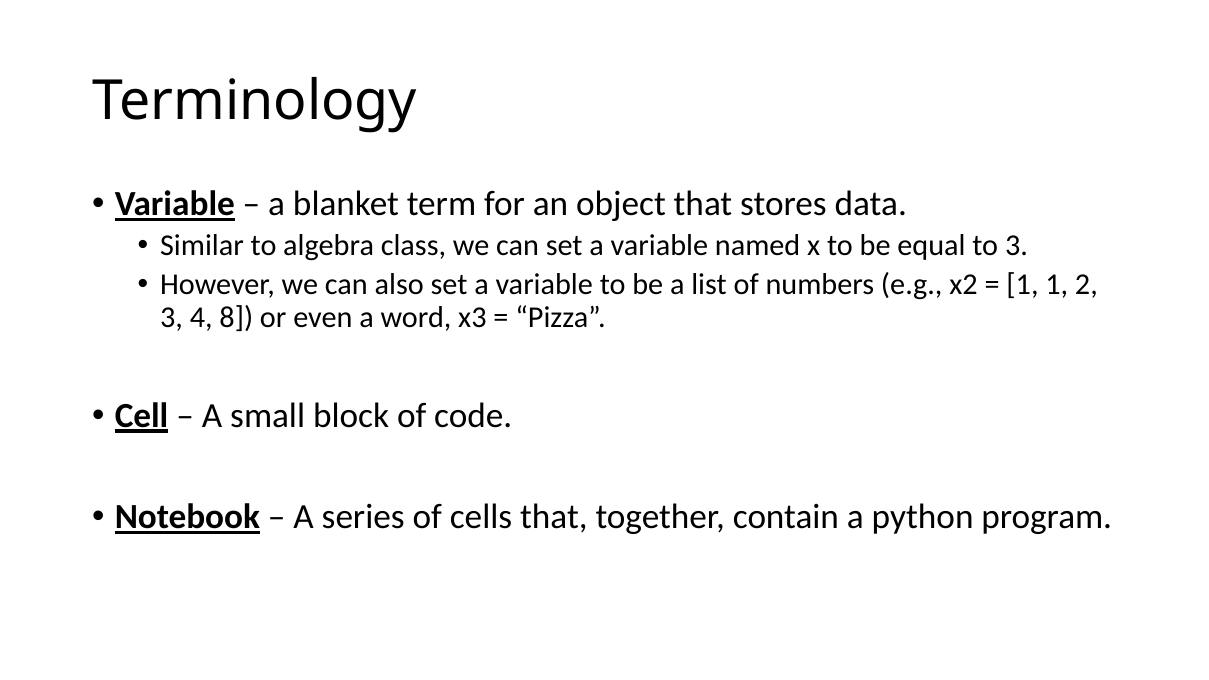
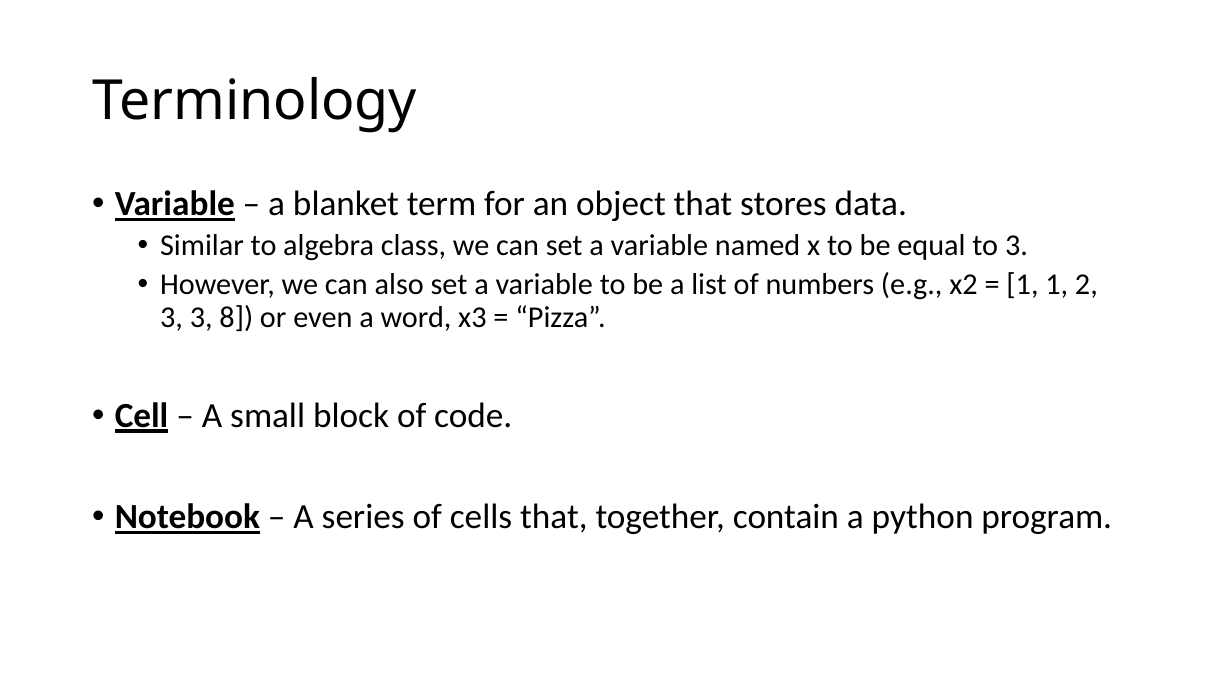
3 4: 4 -> 3 (201, 318)
